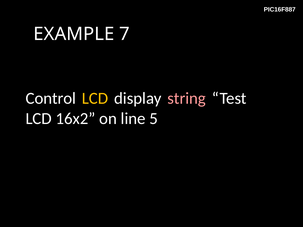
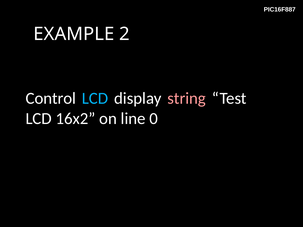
7: 7 -> 2 (125, 34)
LCD colour: yellow -> light blue (95, 99)
5: 5 -> 0 (154, 119)
